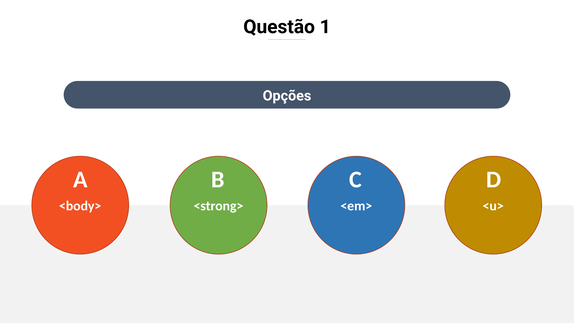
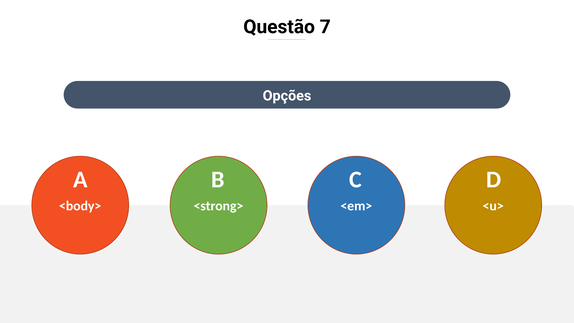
1: 1 -> 7 (325, 27)
